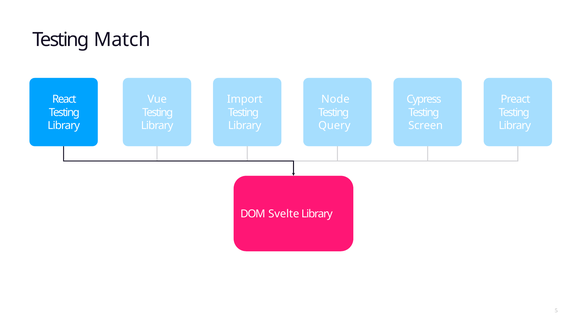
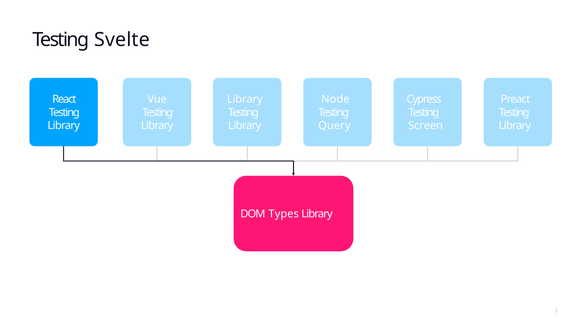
Match: Match -> Svelte (122, 40)
Import: Import -> Library (245, 99)
Svelte: Svelte -> Types (284, 214)
